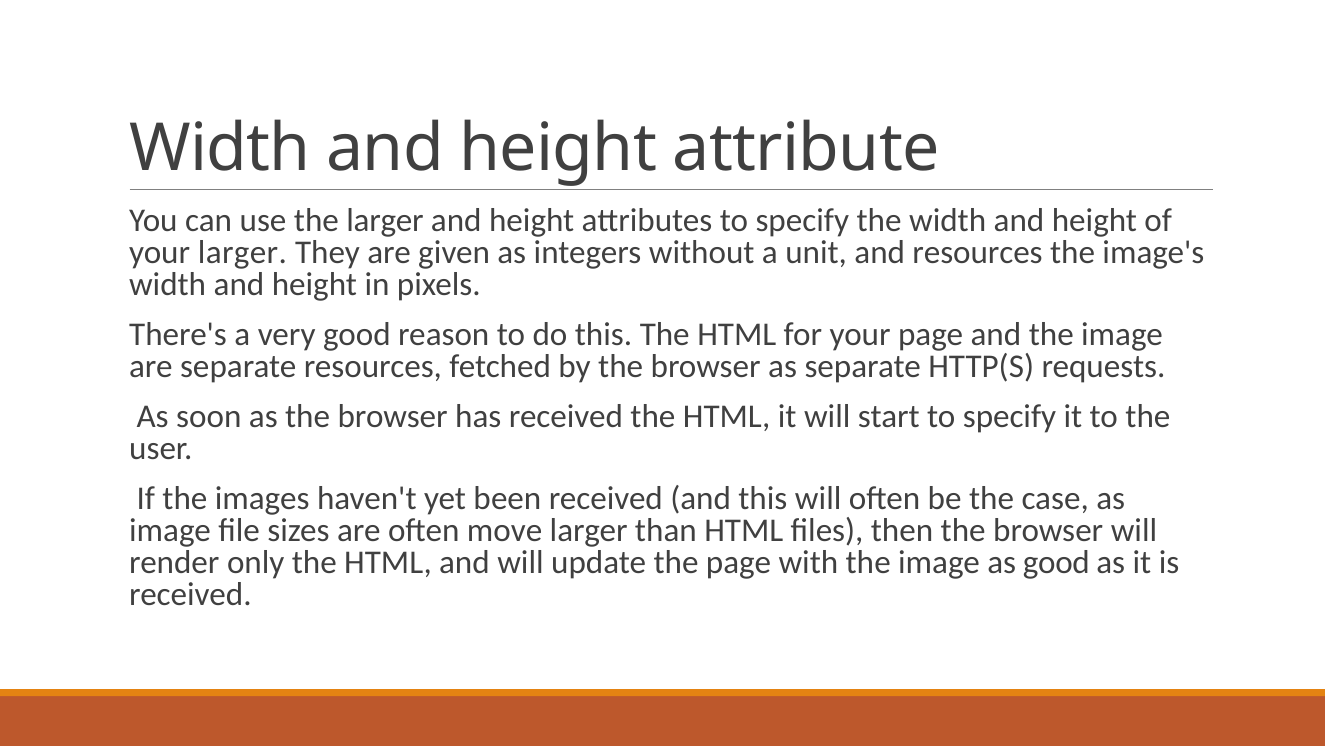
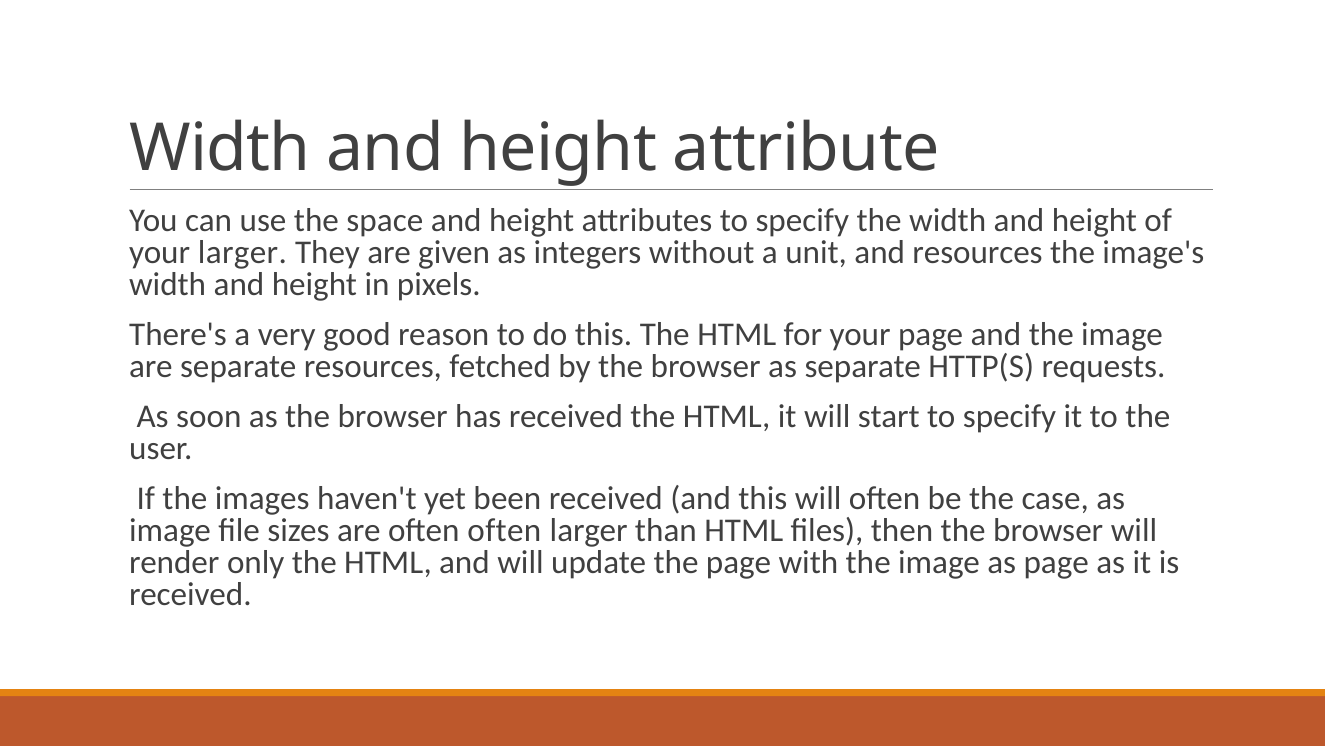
the larger: larger -> space (385, 220)
often move: move -> often (504, 530)
as good: good -> page (1056, 562)
